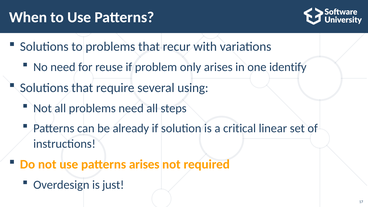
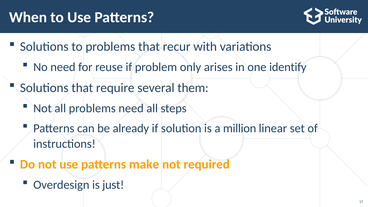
using: using -> them (193, 88)
critical: critical -> million (240, 128)
patterns arises: arises -> make (144, 164)
